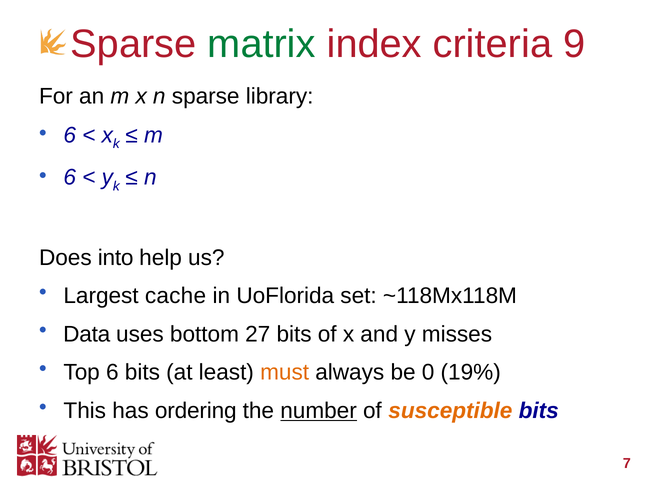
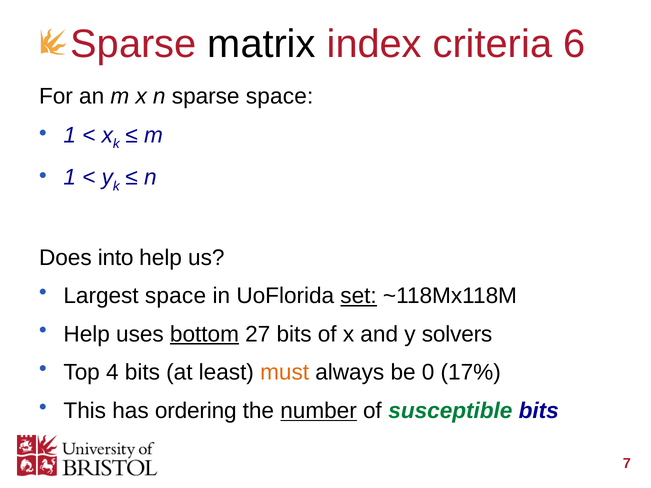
matrix colour: green -> black (262, 44)
9: 9 -> 6 (574, 44)
sparse library: library -> space (280, 96)
6: 6 -> 1 (70, 135)
6: 6 -> 1 (70, 178)
Largest cache: cache -> space (175, 296)
set underline: none -> present (359, 296)
Data: Data -> Help (87, 334)
bottom underline: none -> present (204, 334)
misses: misses -> solvers (457, 334)
Top 6: 6 -> 4 (112, 373)
19%: 19% -> 17% (471, 373)
susceptible colour: orange -> green (450, 411)
